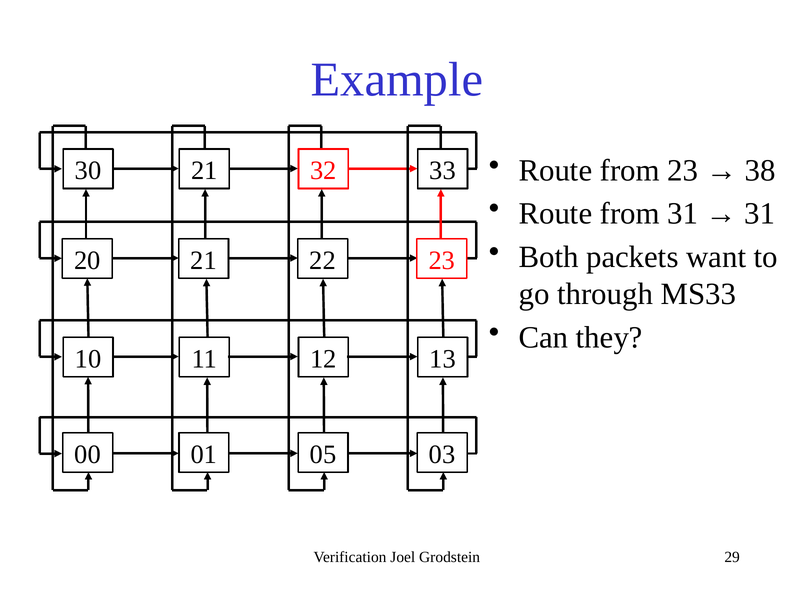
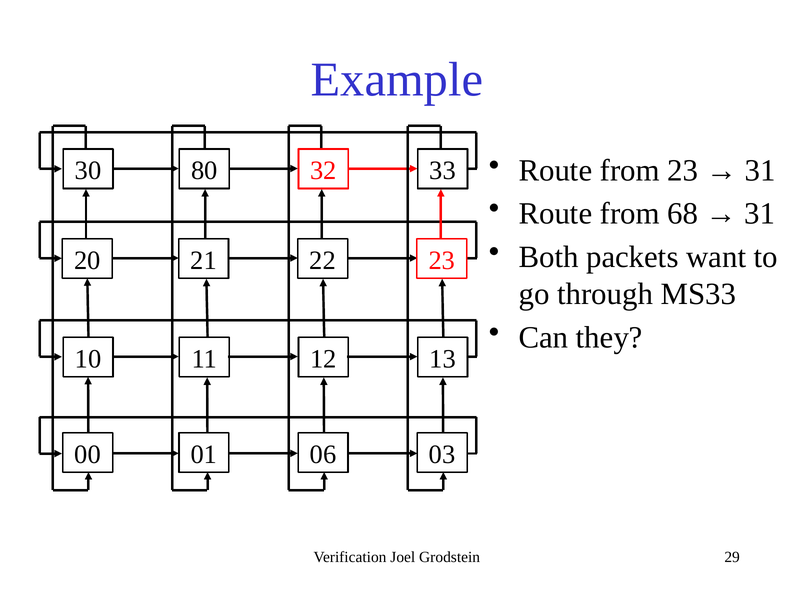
30 21: 21 -> 80 (204, 171)
38: 38 -> 31 (760, 170)
from 31: 31 -> 68 (683, 214)
05: 05 -> 06 (323, 454)
